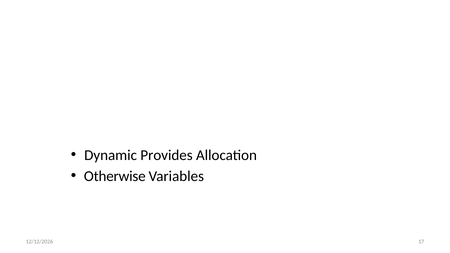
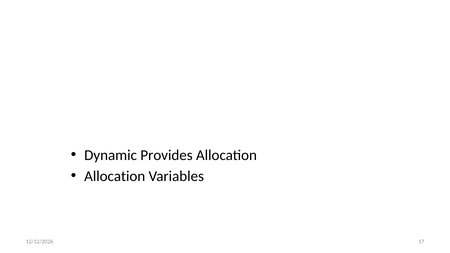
Otherwise: Otherwise -> Allocation (115, 176)
